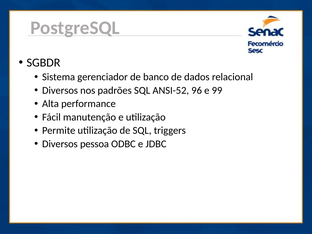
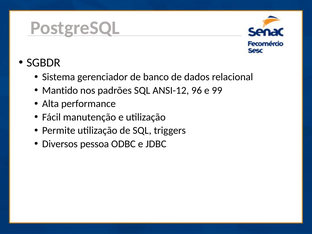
Diversos: Diversos -> Mantido (60, 90)
ANSI-52: ANSI-52 -> ANSI-12 (171, 90)
